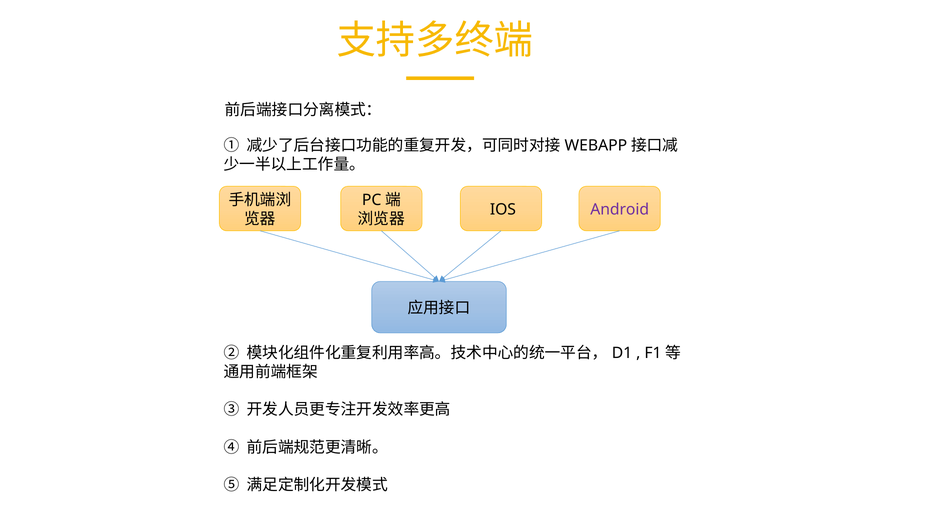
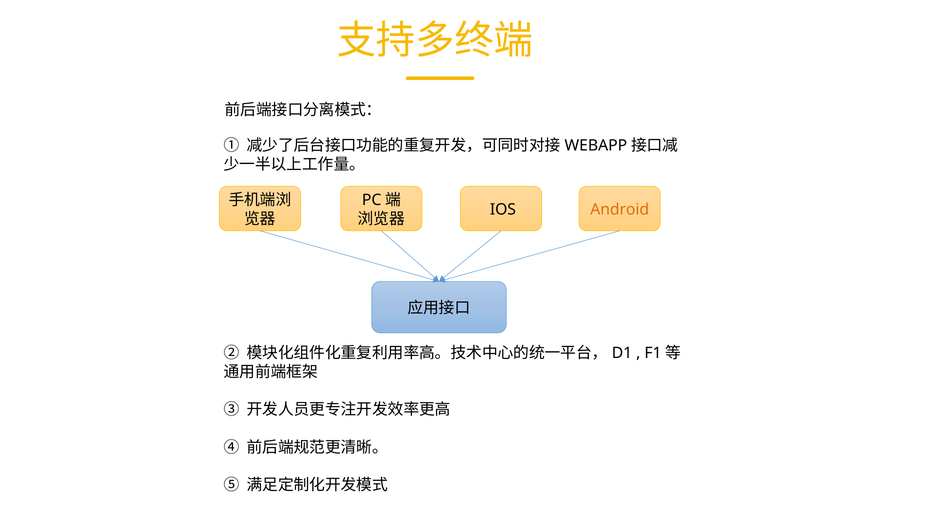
Android colour: purple -> orange (620, 210)
